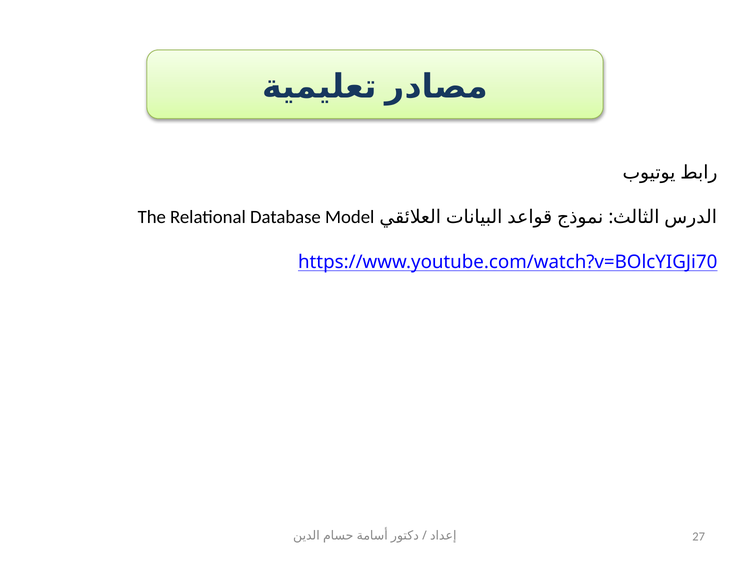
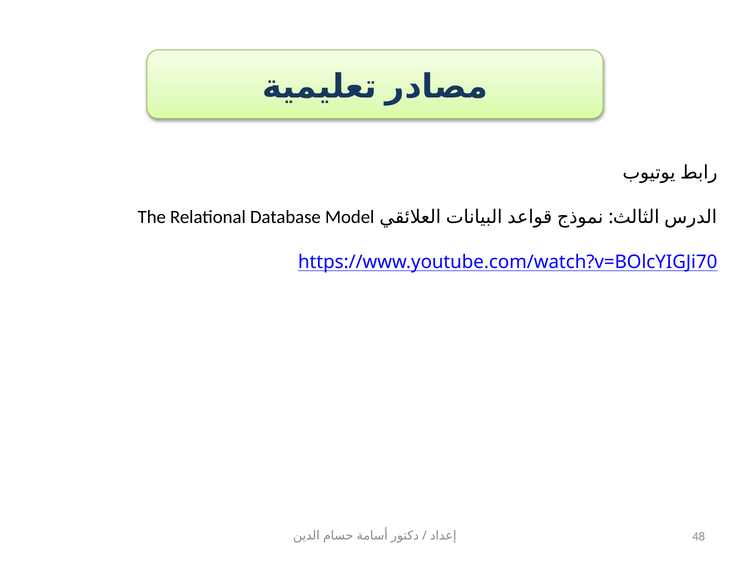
27: 27 -> 48 (699, 537)
